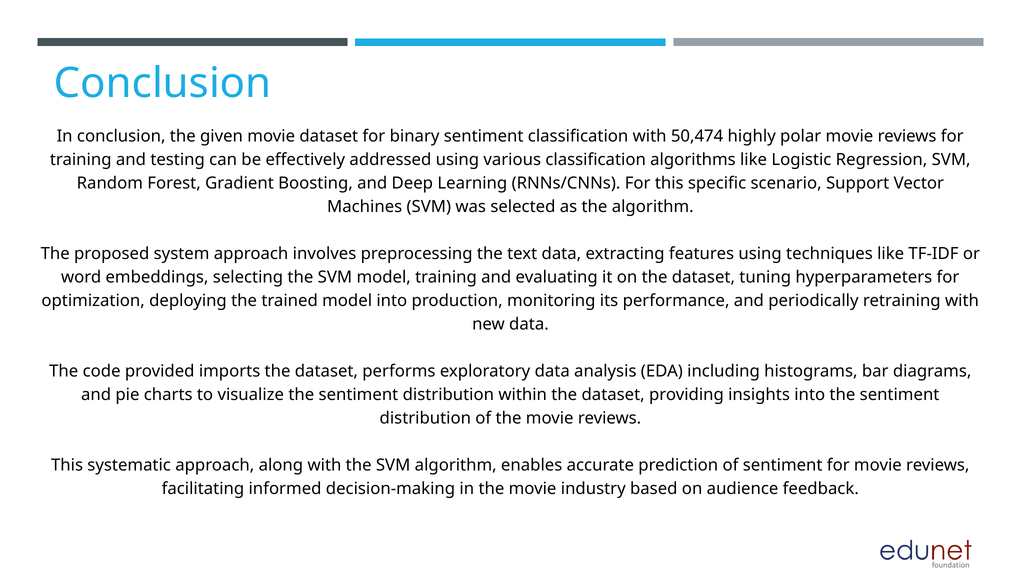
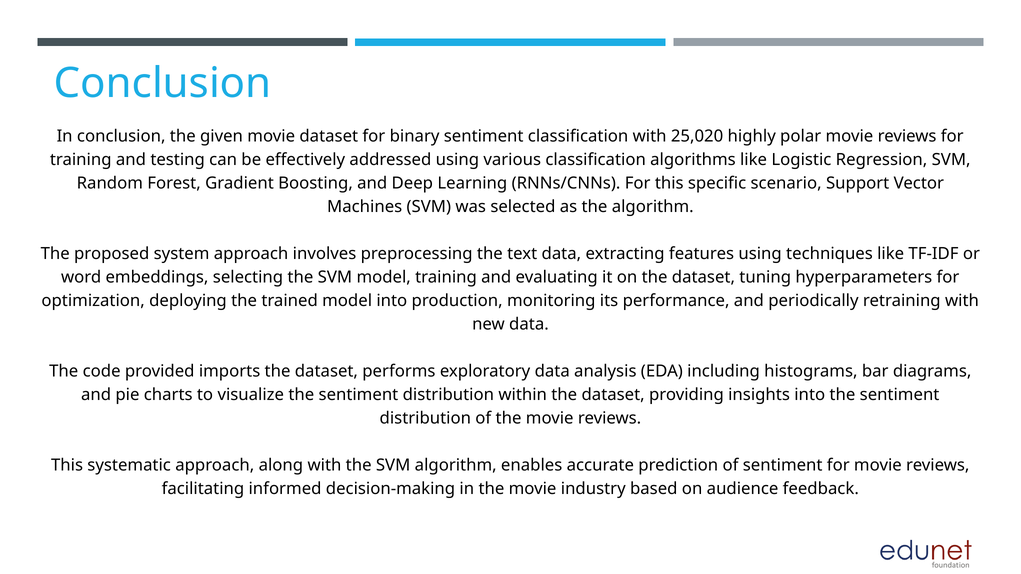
50,474: 50,474 -> 25,020 (697, 137)
